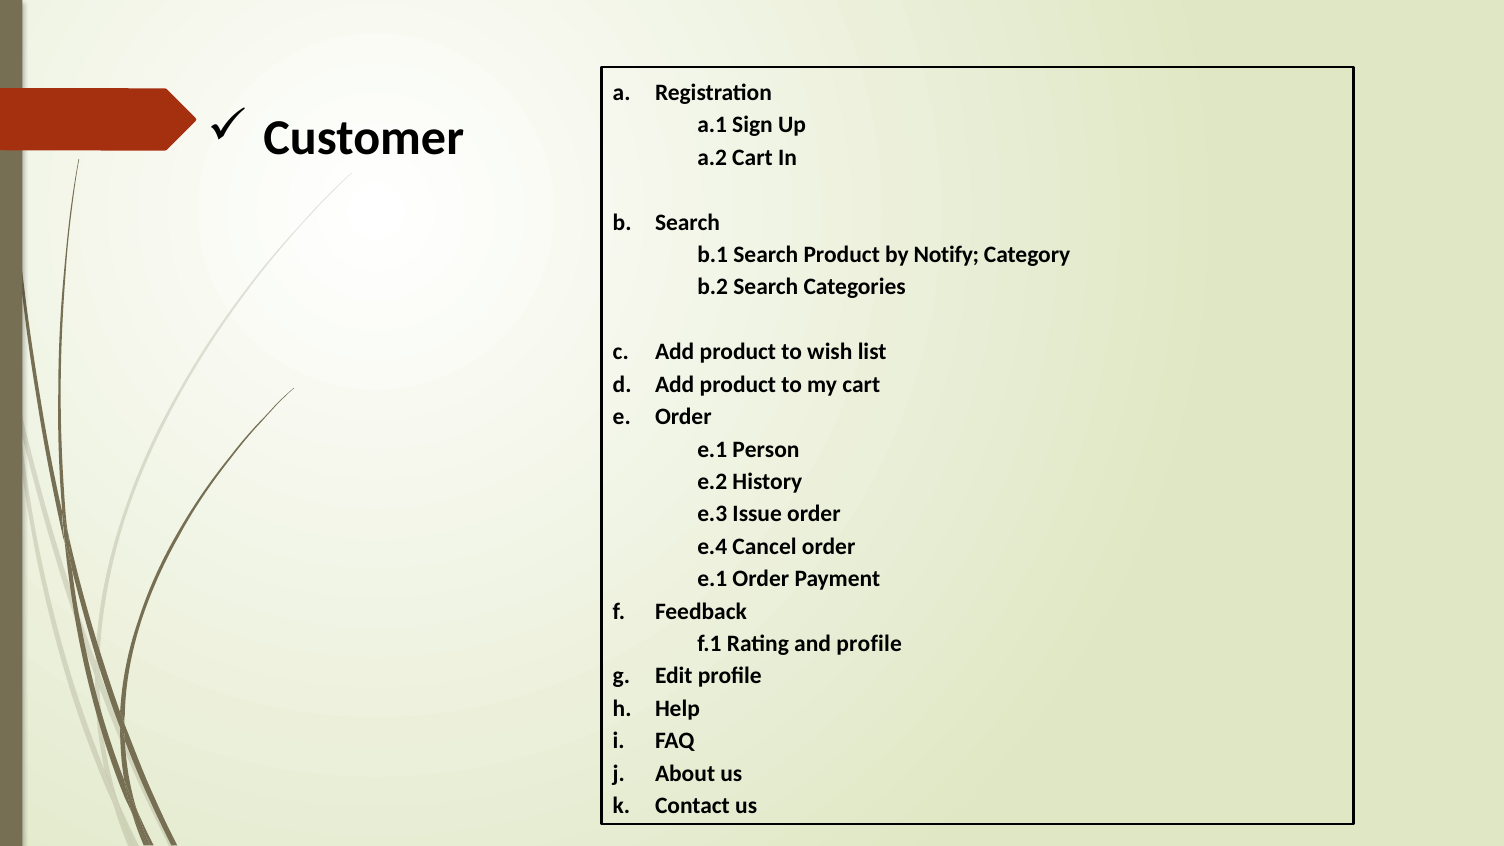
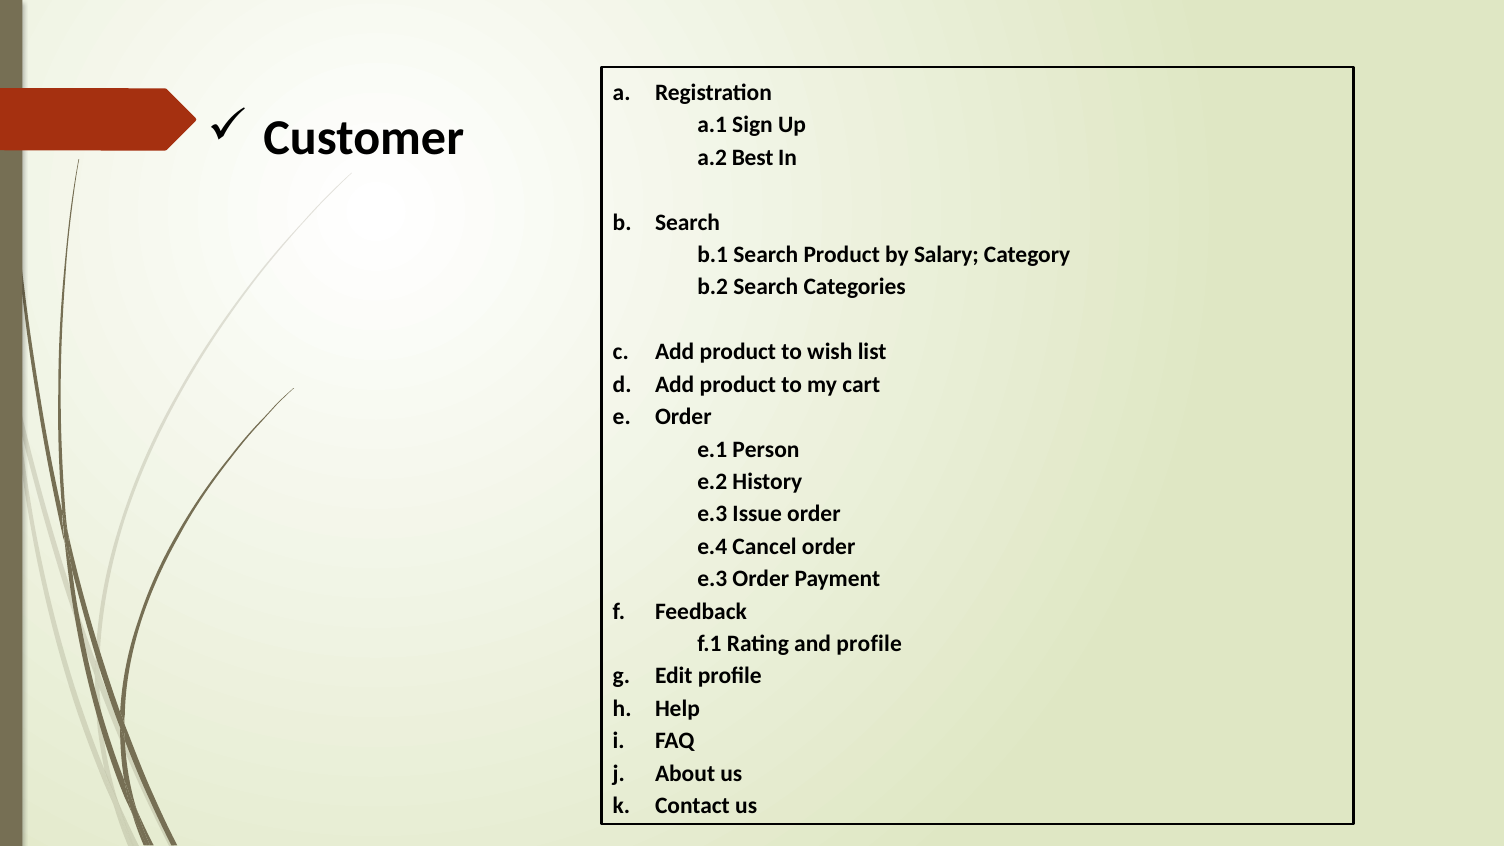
a.2 Cart: Cart -> Best (753, 158)
Notify: Notify -> Salary (946, 255)
e.1: e.1 -> e.3 (712, 579)
